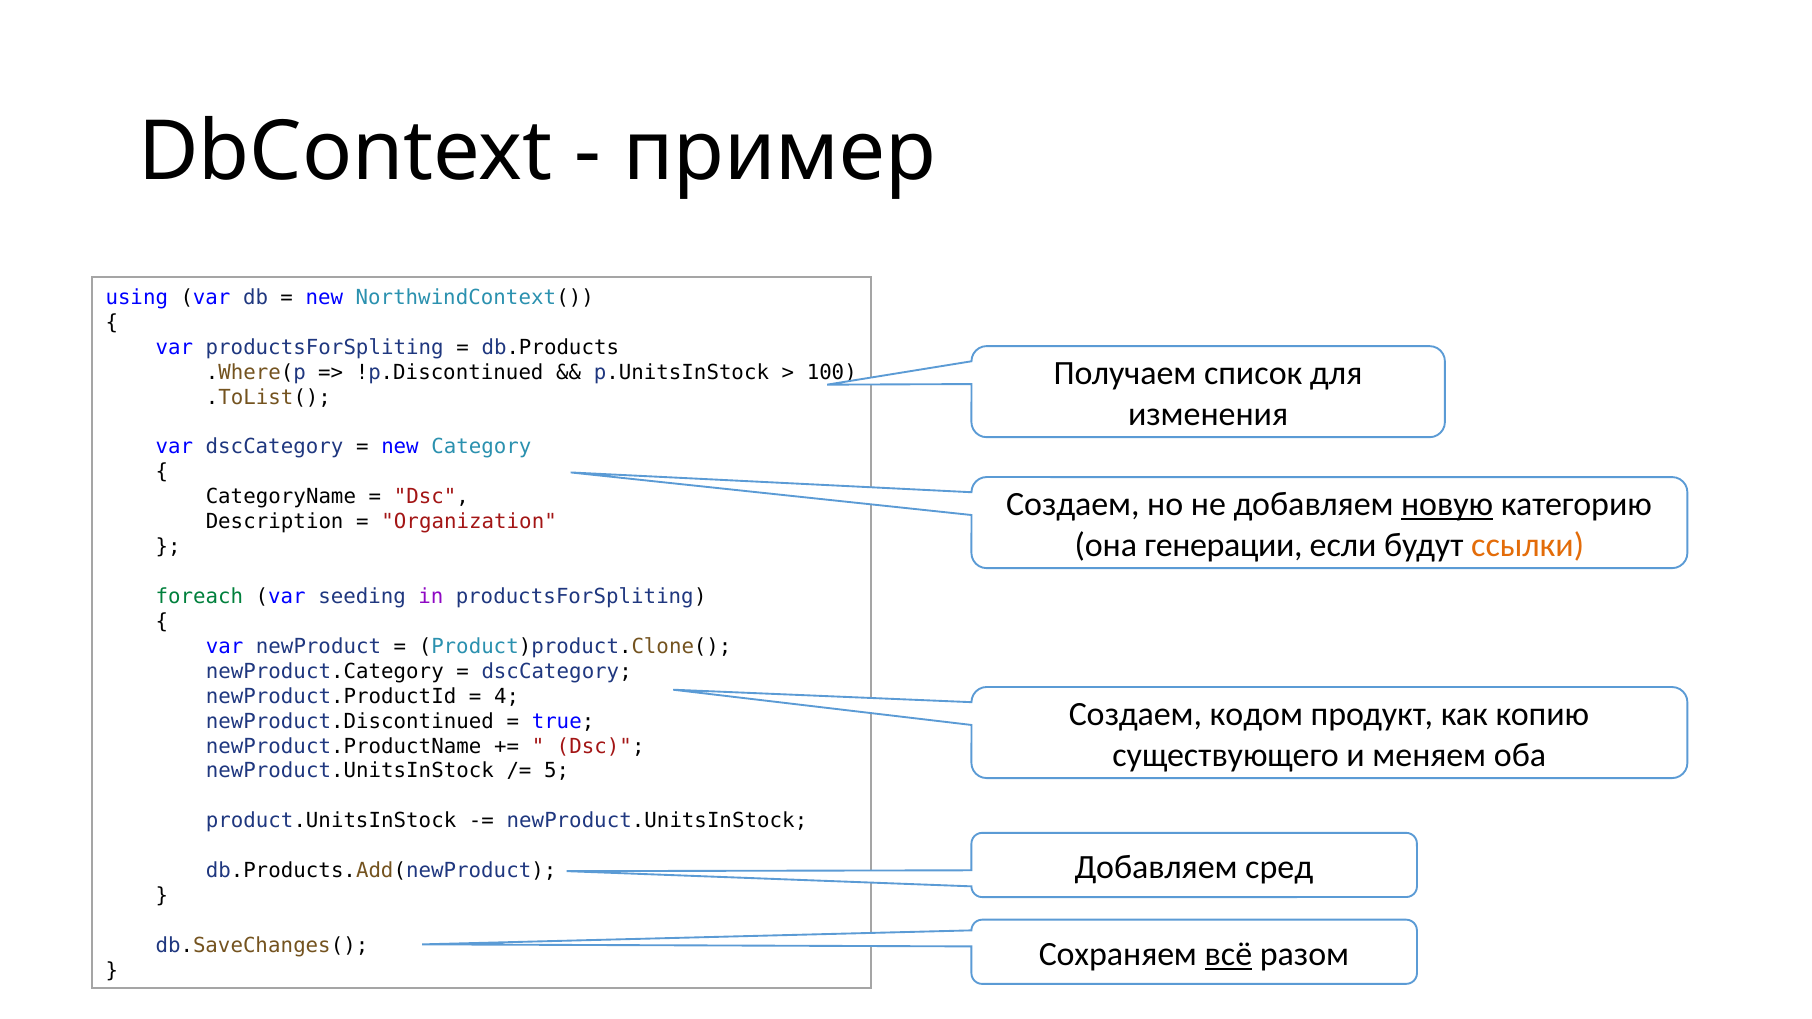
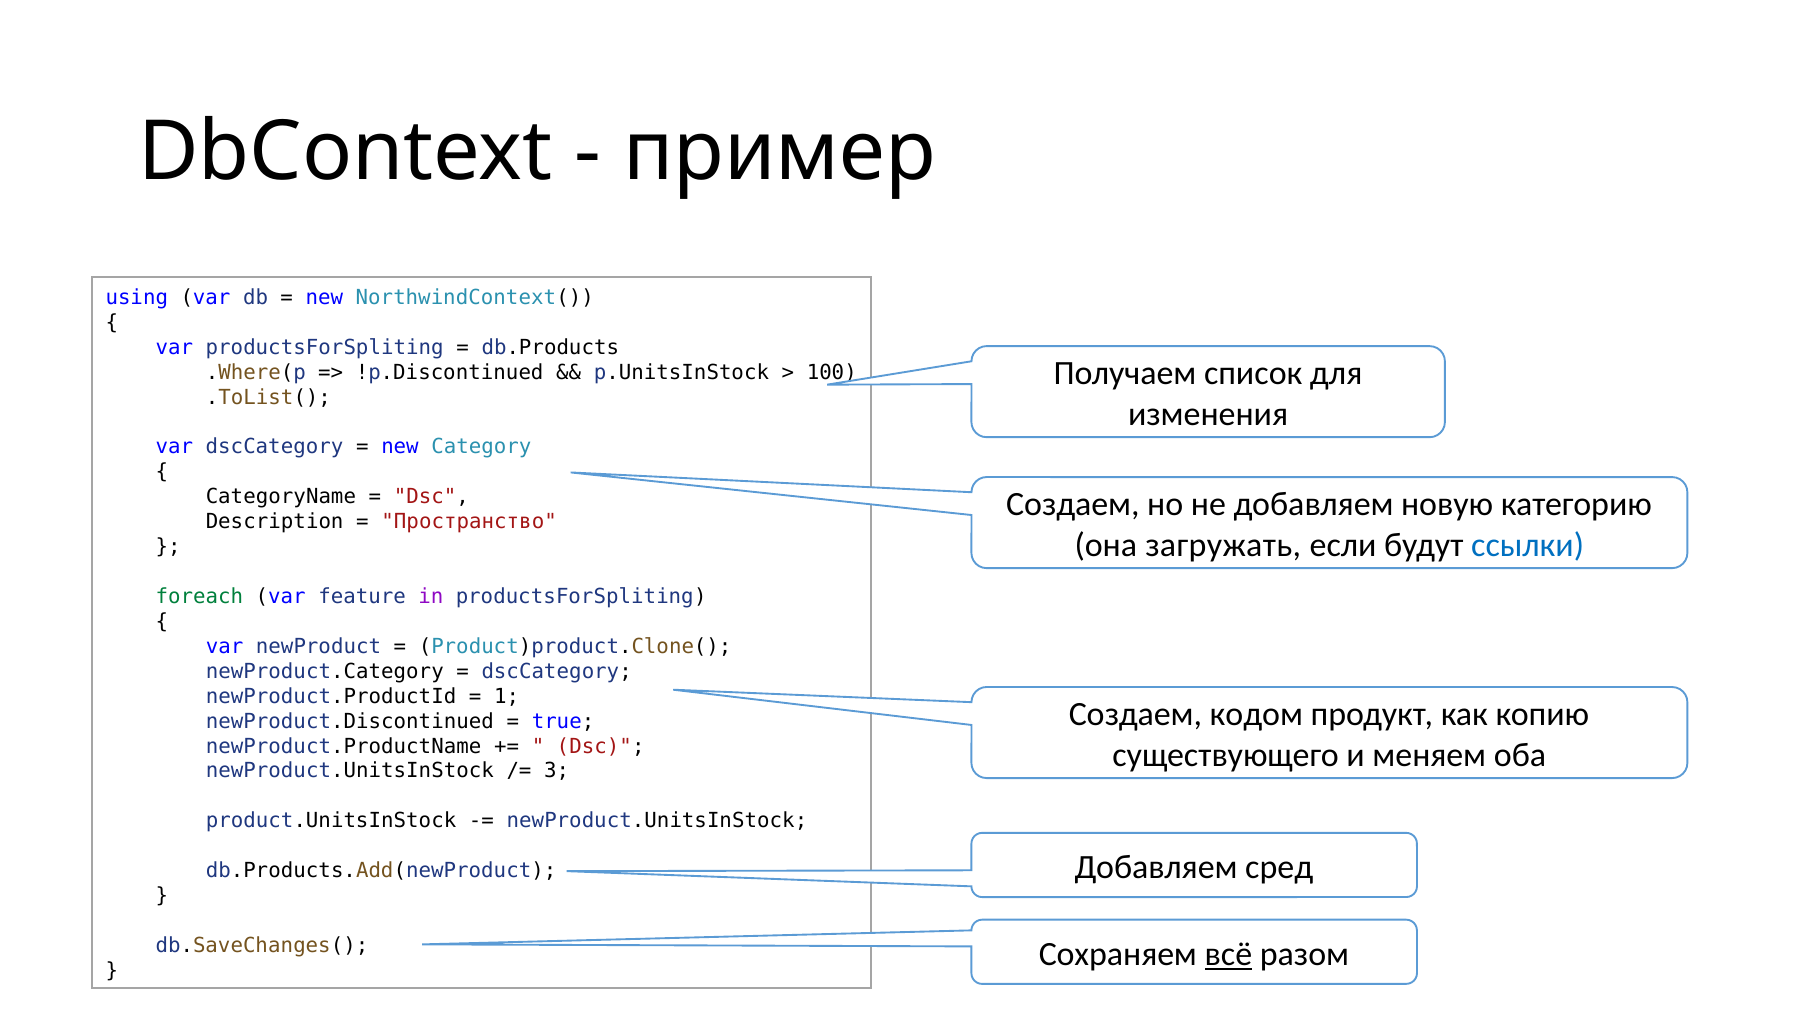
новую underline: present -> none (1447, 505)
Organization: Organization -> Пространство (469, 522)
генерации: генерации -> загружать (1223, 545)
ссылки colour: orange -> blue (1528, 545)
seeding: seeding -> feature (362, 597)
4: 4 -> 1 (507, 697)
5: 5 -> 3 (557, 771)
